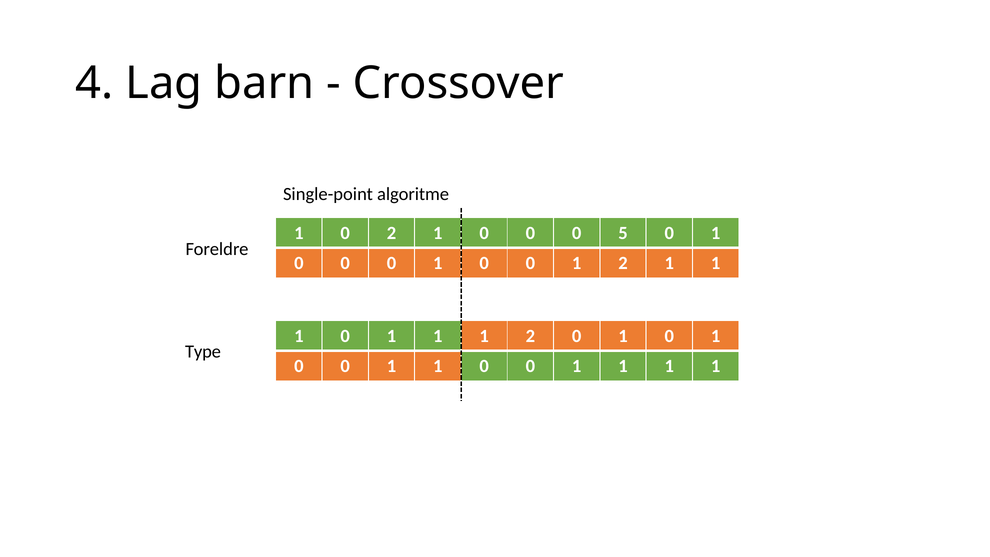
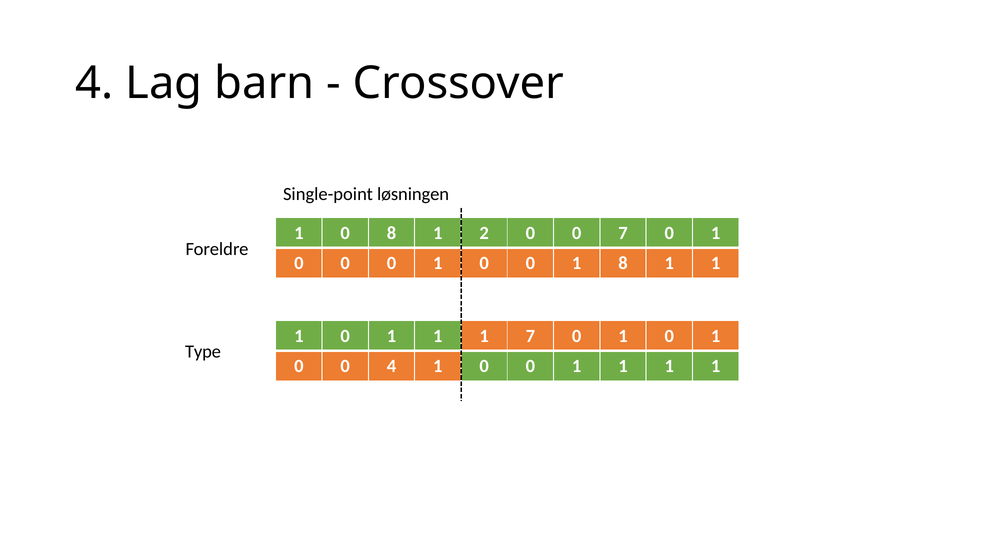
algoritme: algoritme -> løsningen (413, 194)
0 2: 2 -> 8 (391, 233)
0: 0 -> 2 (484, 233)
0 5: 5 -> 7 (623, 233)
0 1 2: 2 -> 8 (623, 263)
1 1 2: 2 -> 7 (530, 336)
1: 1 -> 4 (391, 366)
